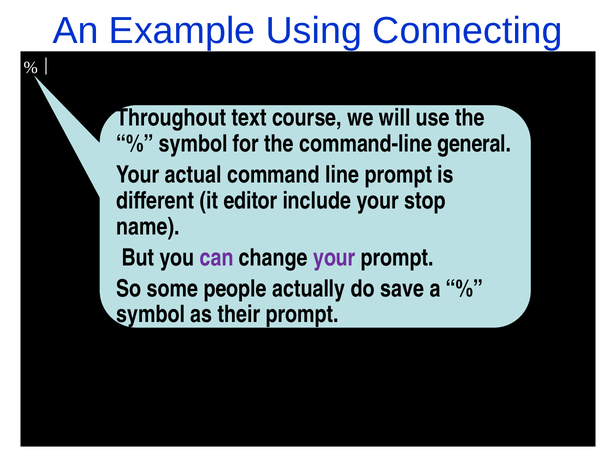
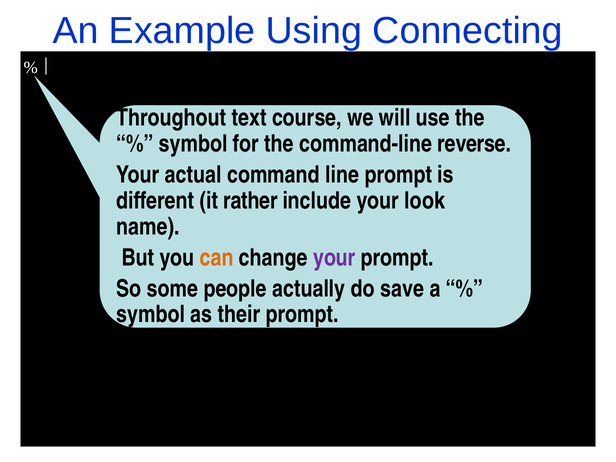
general: general -> reverse (474, 144)
editor: editor -> rather (251, 201)
stop: stop -> look (425, 201)
can colour: purple -> orange (217, 258)
